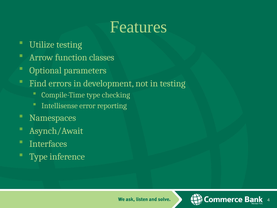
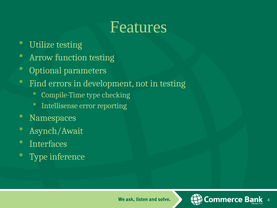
function classes: classes -> testing (102, 57)
